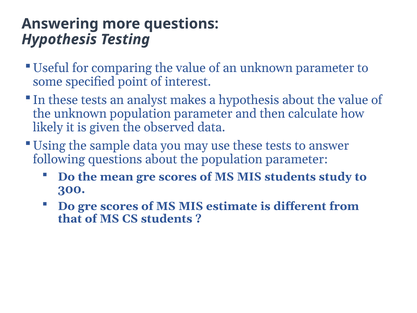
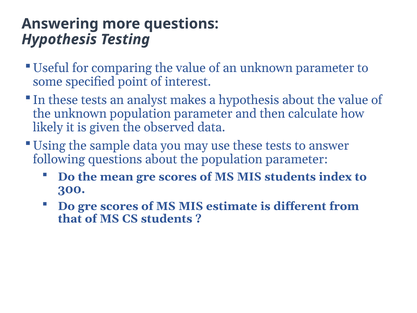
study: study -> index (335, 177)
